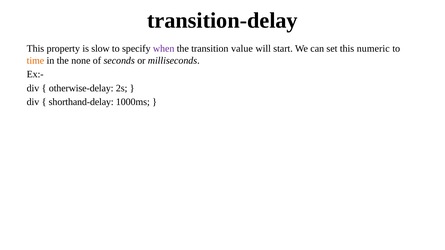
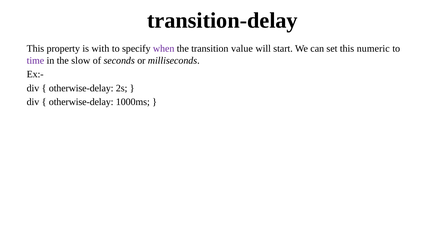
slow: slow -> with (100, 49)
time colour: orange -> purple (35, 61)
none: none -> slow (81, 61)
shorthand-delay: shorthand-delay -> otherwise-delay (81, 102)
